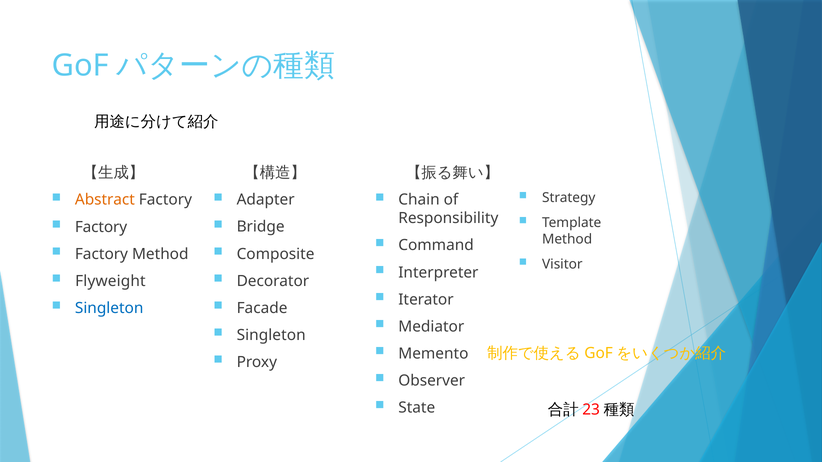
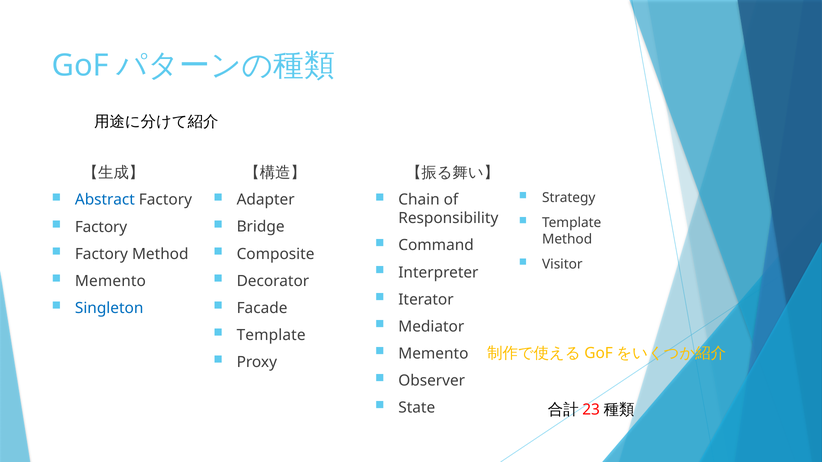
Abstract colour: orange -> blue (105, 200)
Flyweight: Flyweight -> Memento (110, 281)
Singleton: Singleton -> Template (271, 335)
